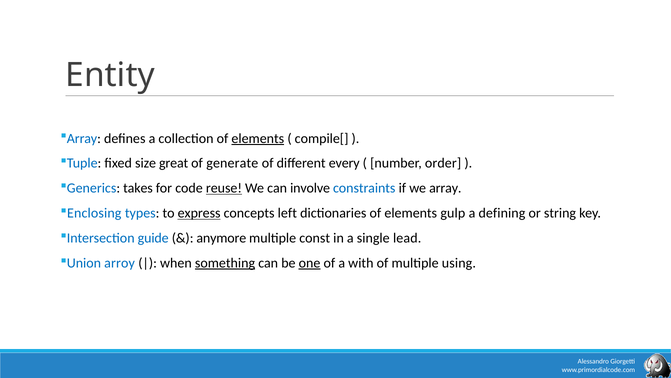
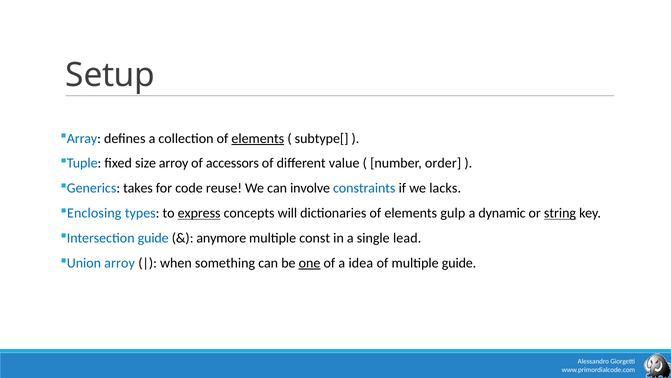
Entity: Entity -> Setup (110, 75)
compile[: compile[ -> subtype[ (322, 138)
size great: great -> arroy (174, 163)
generate: generate -> accessors (232, 163)
every: every -> value (344, 163)
reuse underline: present -> none (224, 188)
we array: array -> lacks (445, 188)
left: left -> will (287, 213)
defining: defining -> dynamic (502, 213)
string underline: none -> present (560, 213)
something underline: present -> none (225, 263)
with: with -> idea (361, 263)
multiple using: using -> guide (459, 263)
